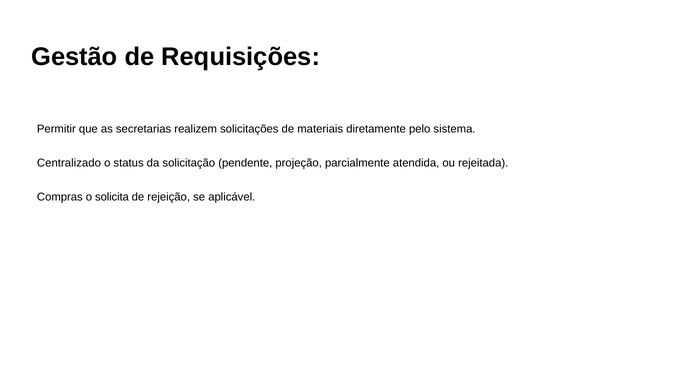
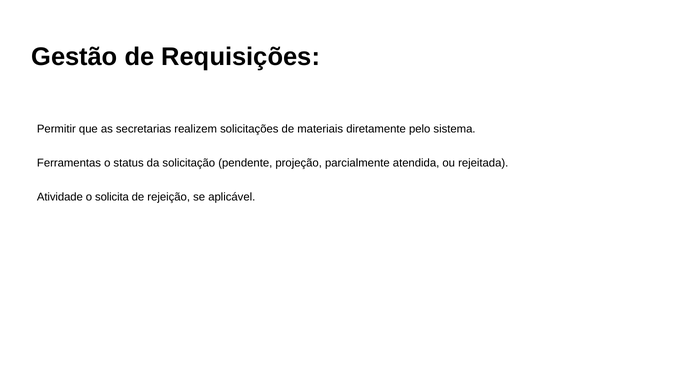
Centralizado: Centralizado -> Ferramentas (69, 163)
Compras: Compras -> Atividade (60, 197)
